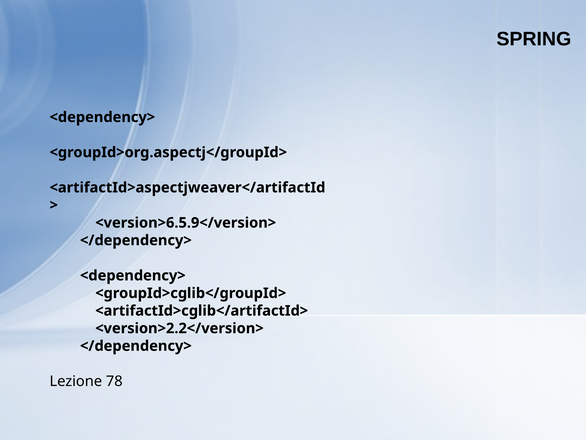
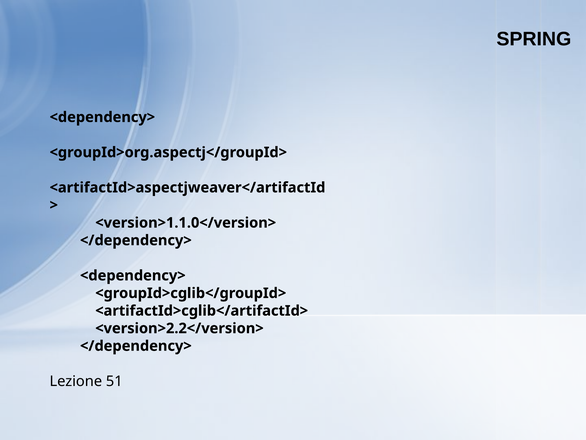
<version>6.5.9</version>: <version>6.5.9</version> -> <version>1.1.0</version> (186, 223)
78: 78 -> 51 (114, 381)
